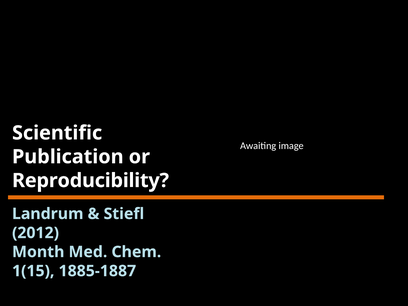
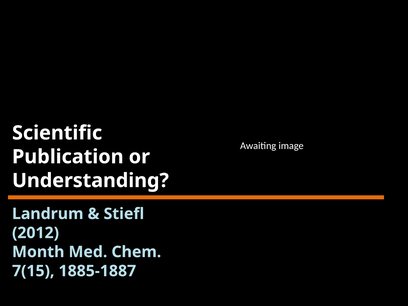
Reproducibility: Reproducibility -> Understanding (90, 181)
1(15: 1(15 -> 7(15 (33, 271)
